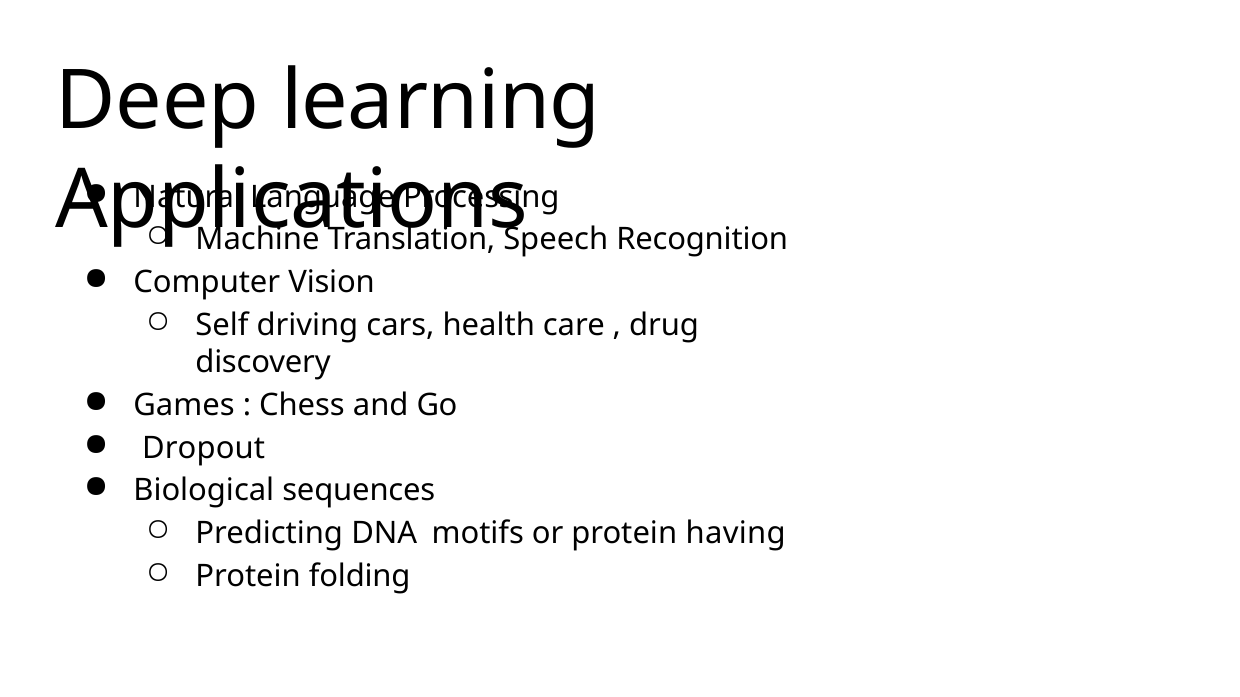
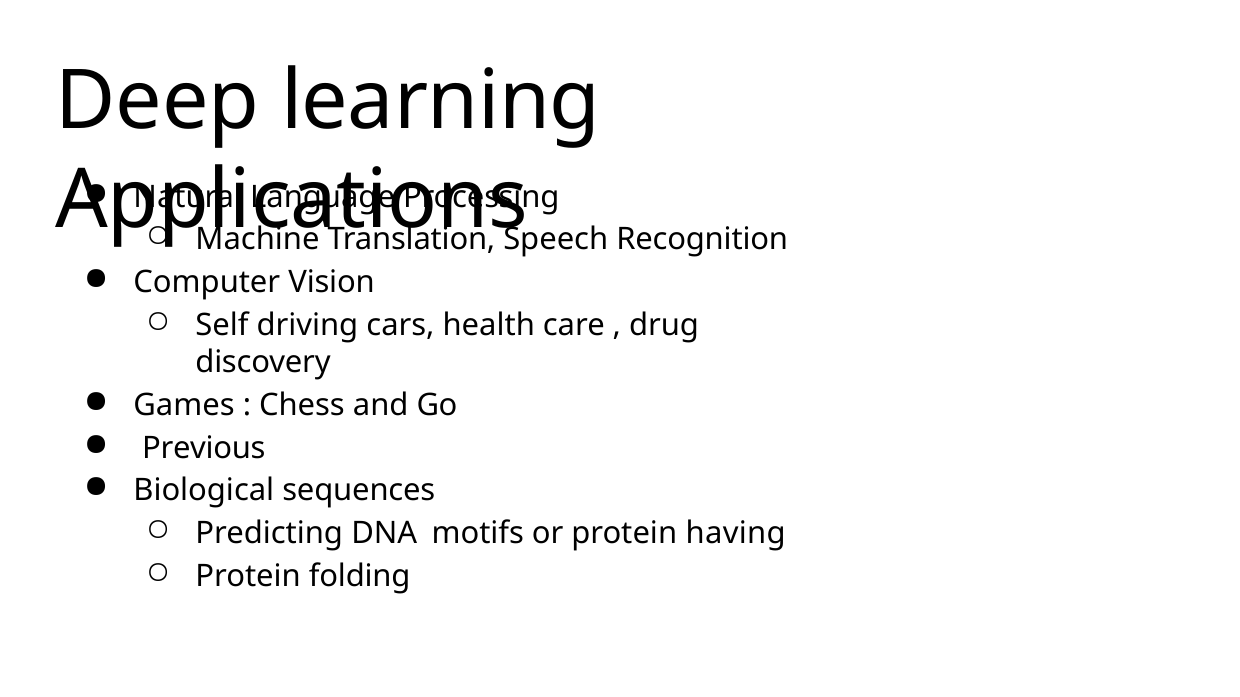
Dropout: Dropout -> Previous (204, 448)
